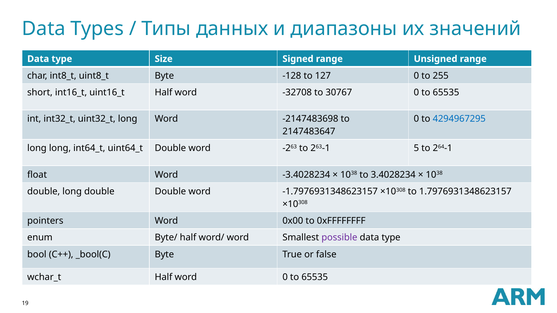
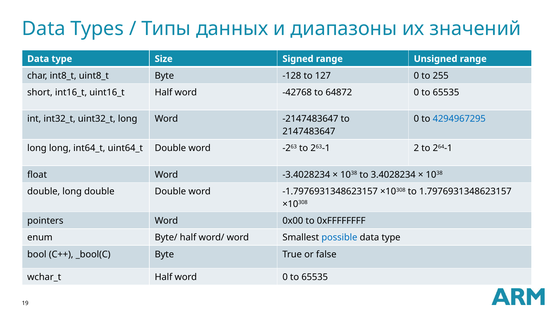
-32708: -32708 -> -42768 (297, 93)
30767: 30767 -> 64872 (339, 93)
-2147483698: -2147483698 -> -2147483647 (310, 119)
5: 5 -> 2 (416, 148)
possible colour: purple -> blue (339, 238)
